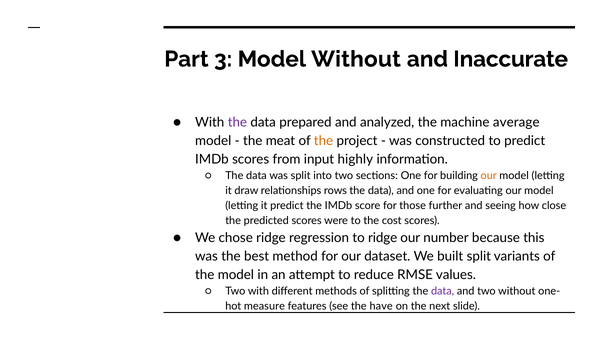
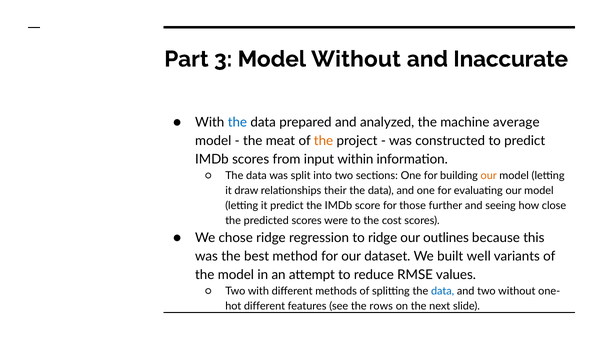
the colour: purple -> blue (237, 123)
highly: highly -> within (355, 160)
rows: rows -> their (335, 191)
number: number -> outlines (446, 238)
built split: split -> well (479, 257)
data colour: purple -> blue (443, 291)
measure: measure -> different (265, 306)
have: have -> rows (381, 306)
